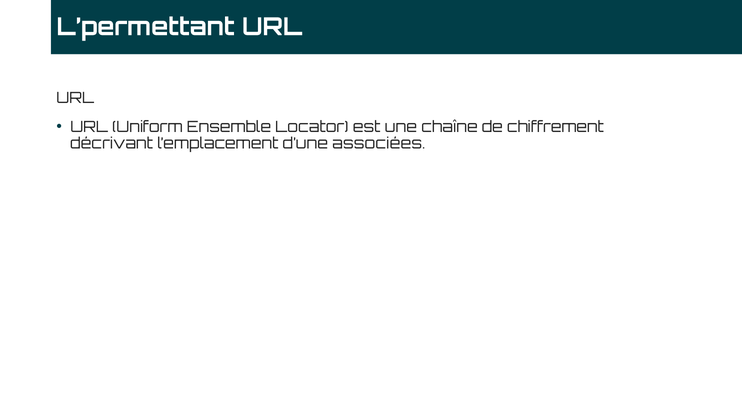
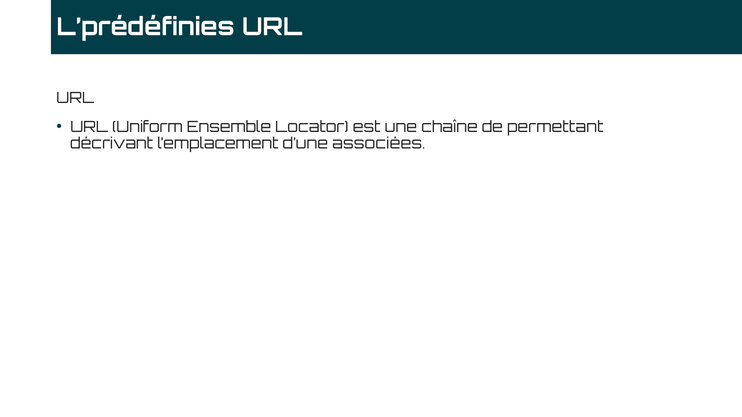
L’permettant: L’permettant -> L’prédéfinies (145, 27)
chiffrement: chiffrement -> permettant (555, 127)
